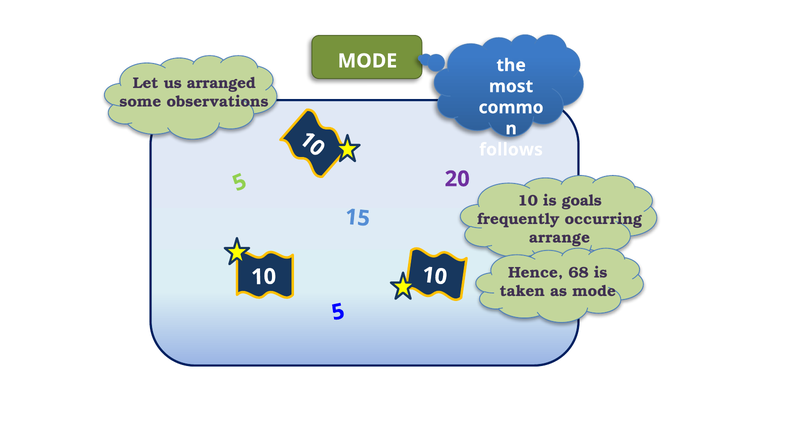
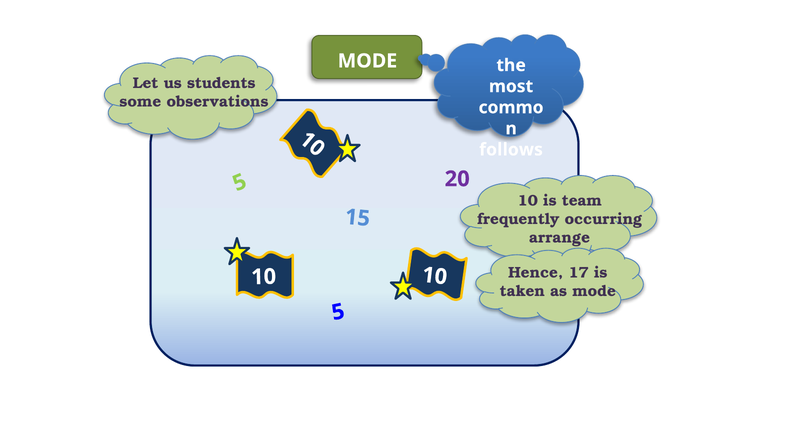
arranged: arranged -> students (221, 83)
goals: goals -> team (582, 201)
68: 68 -> 17 (579, 272)
